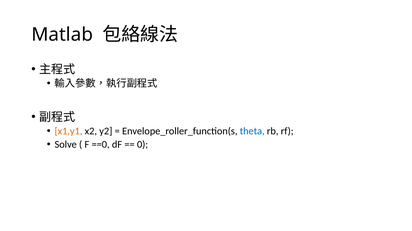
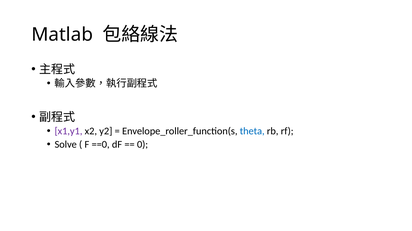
x1,y1 colour: orange -> purple (69, 132)
